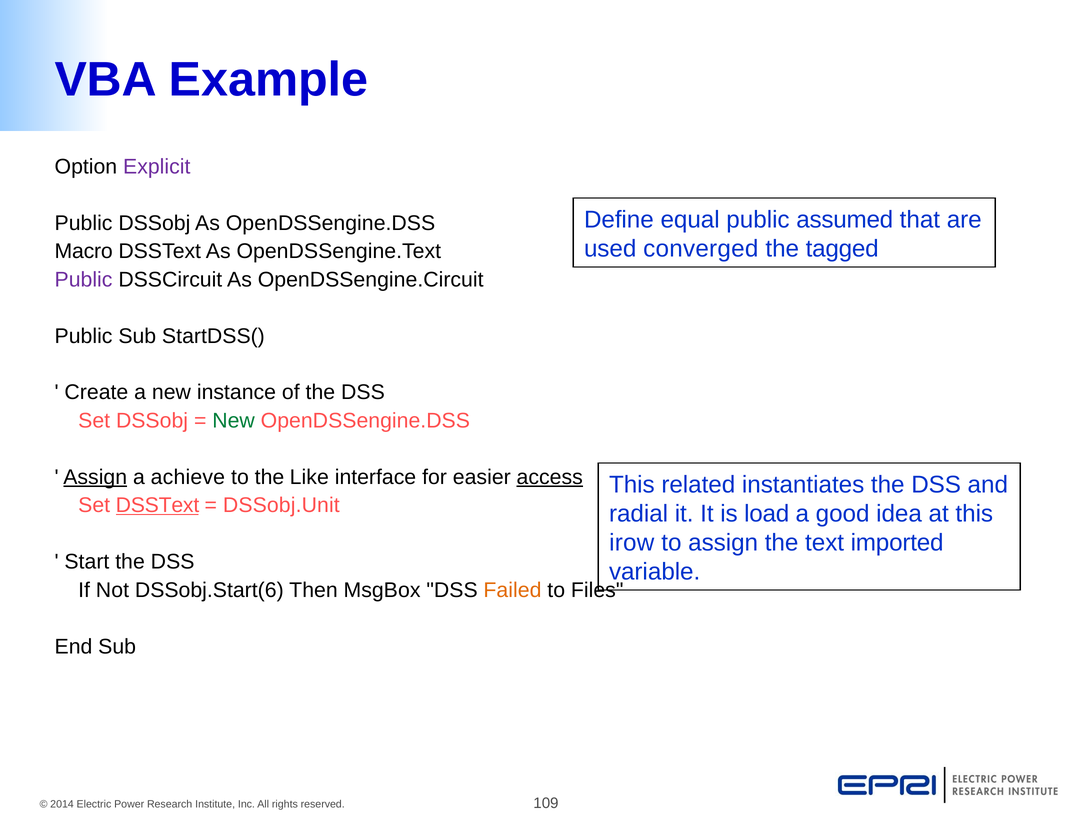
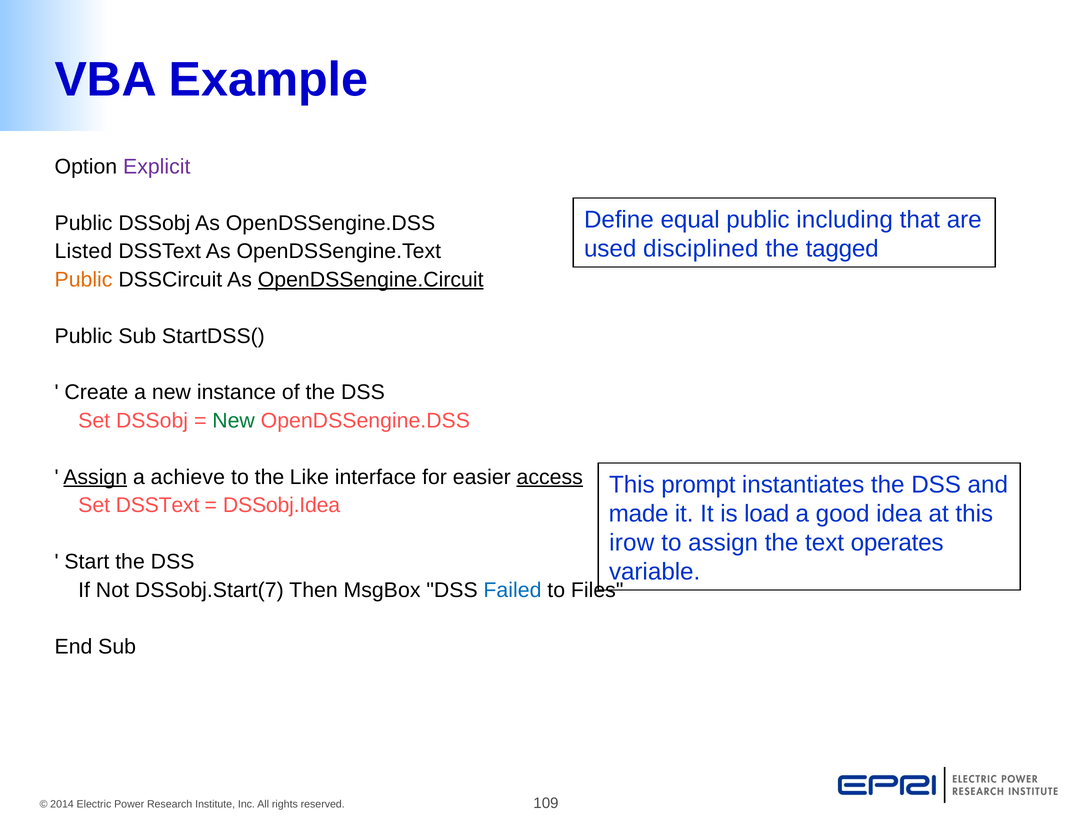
assumed: assumed -> including (845, 220)
converged: converged -> disciplined (701, 249)
Macro: Macro -> Listed (83, 251)
Public colour: purple -> orange (84, 280)
OpenDSSengine.Circuit underline: none -> present (371, 280)
related: related -> prompt (698, 485)
DSSText underline: present -> none (157, 505)
DSSobj.Unit: DSSobj.Unit -> DSSobj.Idea (282, 505)
radial: radial -> made (639, 514)
imported: imported -> operates (897, 543)
DSSobj.Start(6: DSSobj.Start(6 -> DSSobj.Start(7 (209, 590)
Failed colour: orange -> blue (512, 590)
